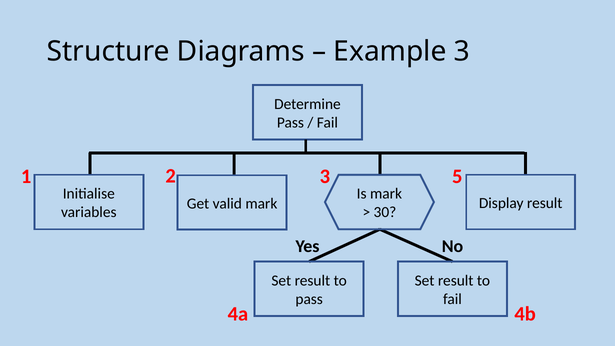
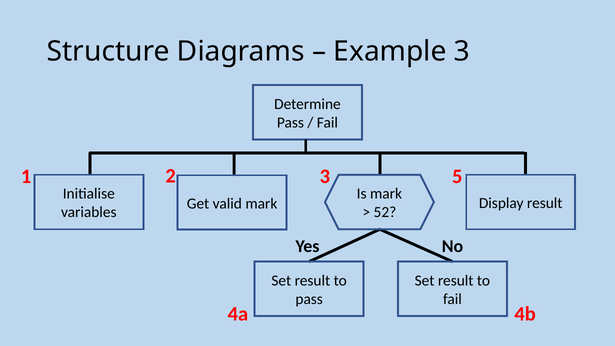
30: 30 -> 52 (385, 212)
